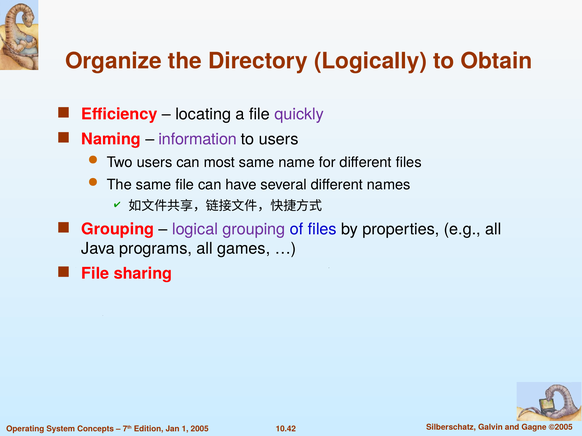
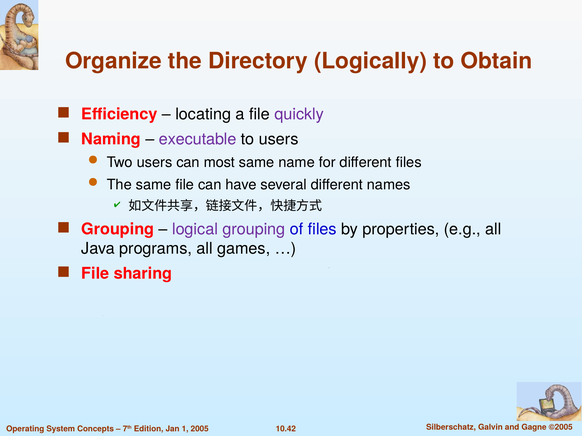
information: information -> executable (198, 139)
